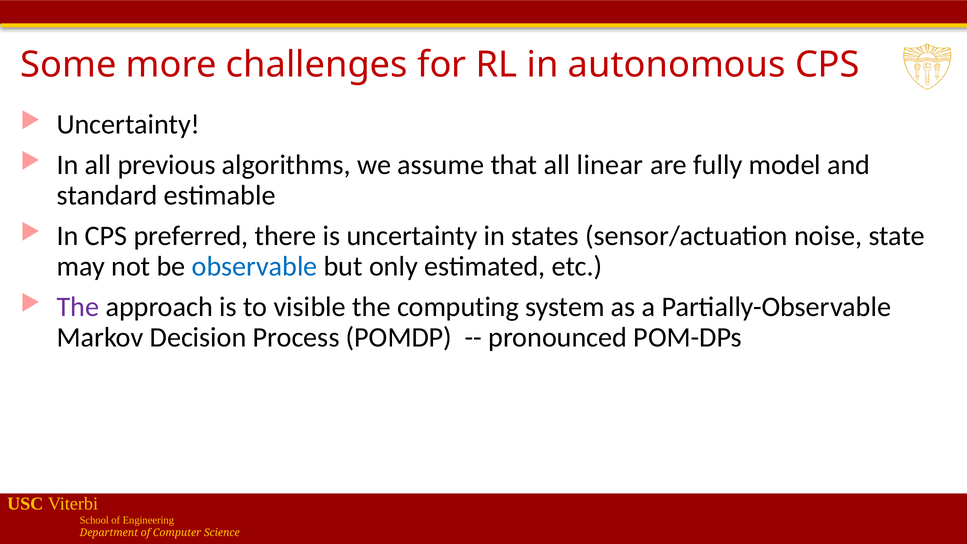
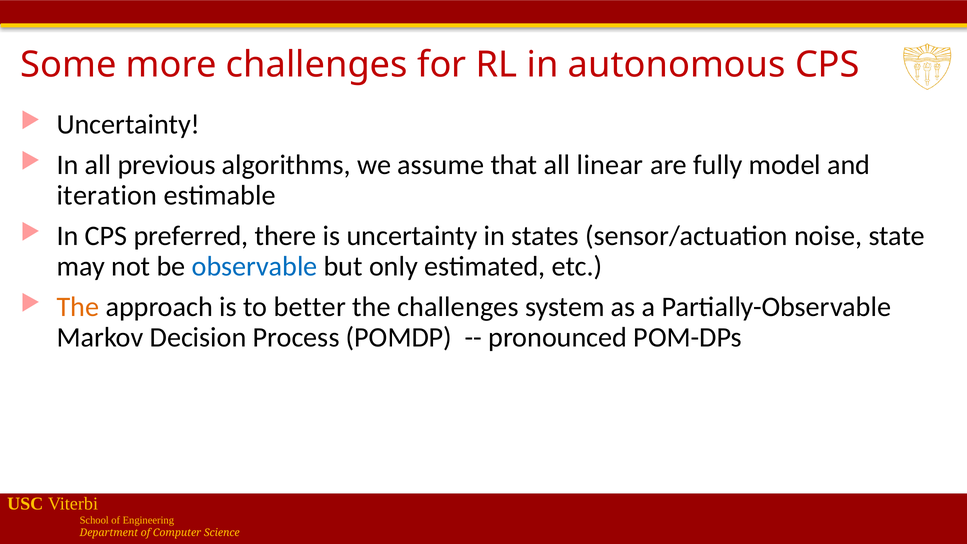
standard: standard -> iteration (107, 195)
The colour: purple -> orange (78, 307)
visible: visible -> better (310, 307)
the computing: computing -> challenges (458, 307)
